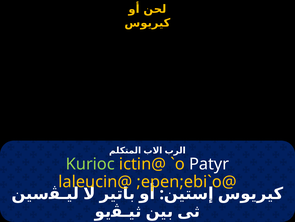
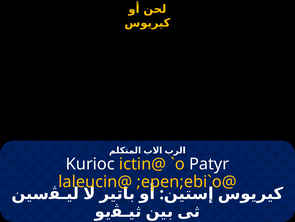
Kurioc colour: light green -> white (90, 164)
